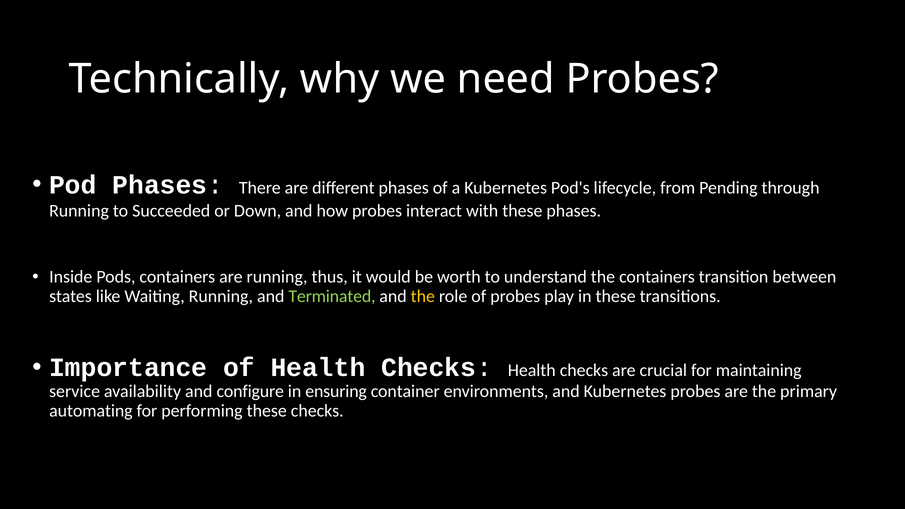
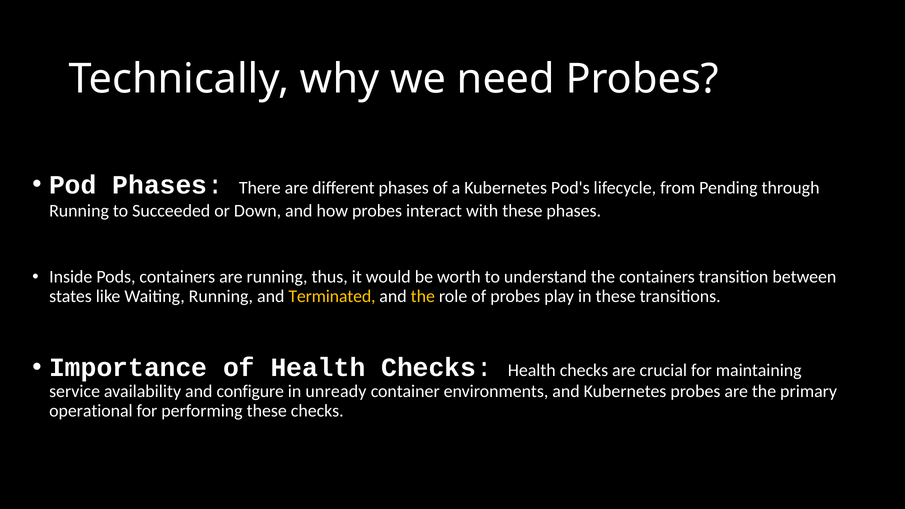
Terminated colour: light green -> yellow (332, 296)
ensuring: ensuring -> unready (336, 392)
automating: automating -> operational (91, 411)
